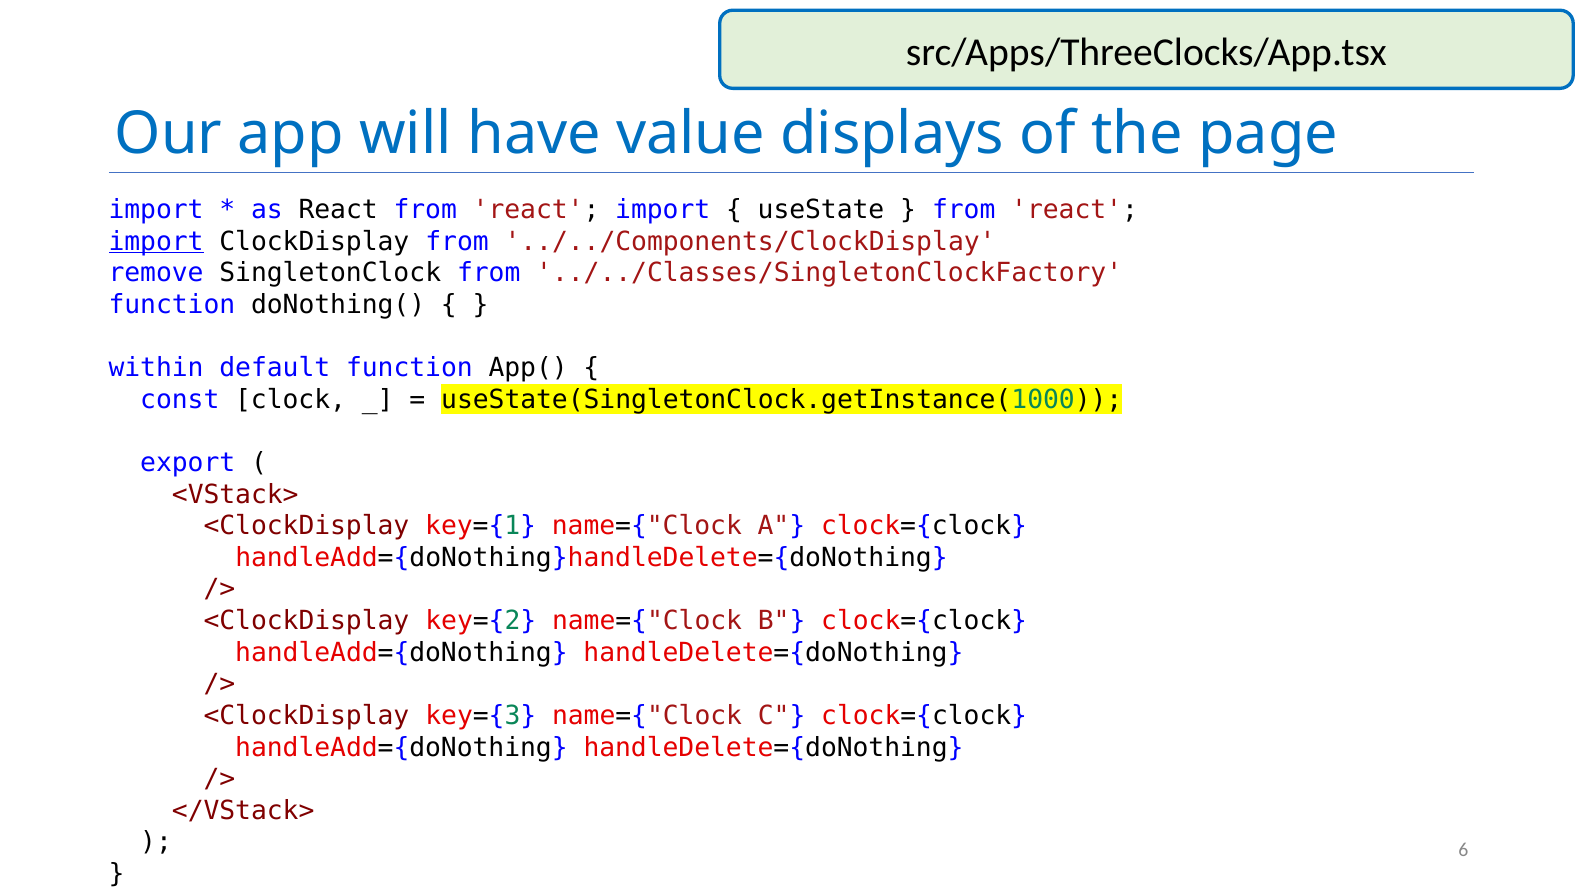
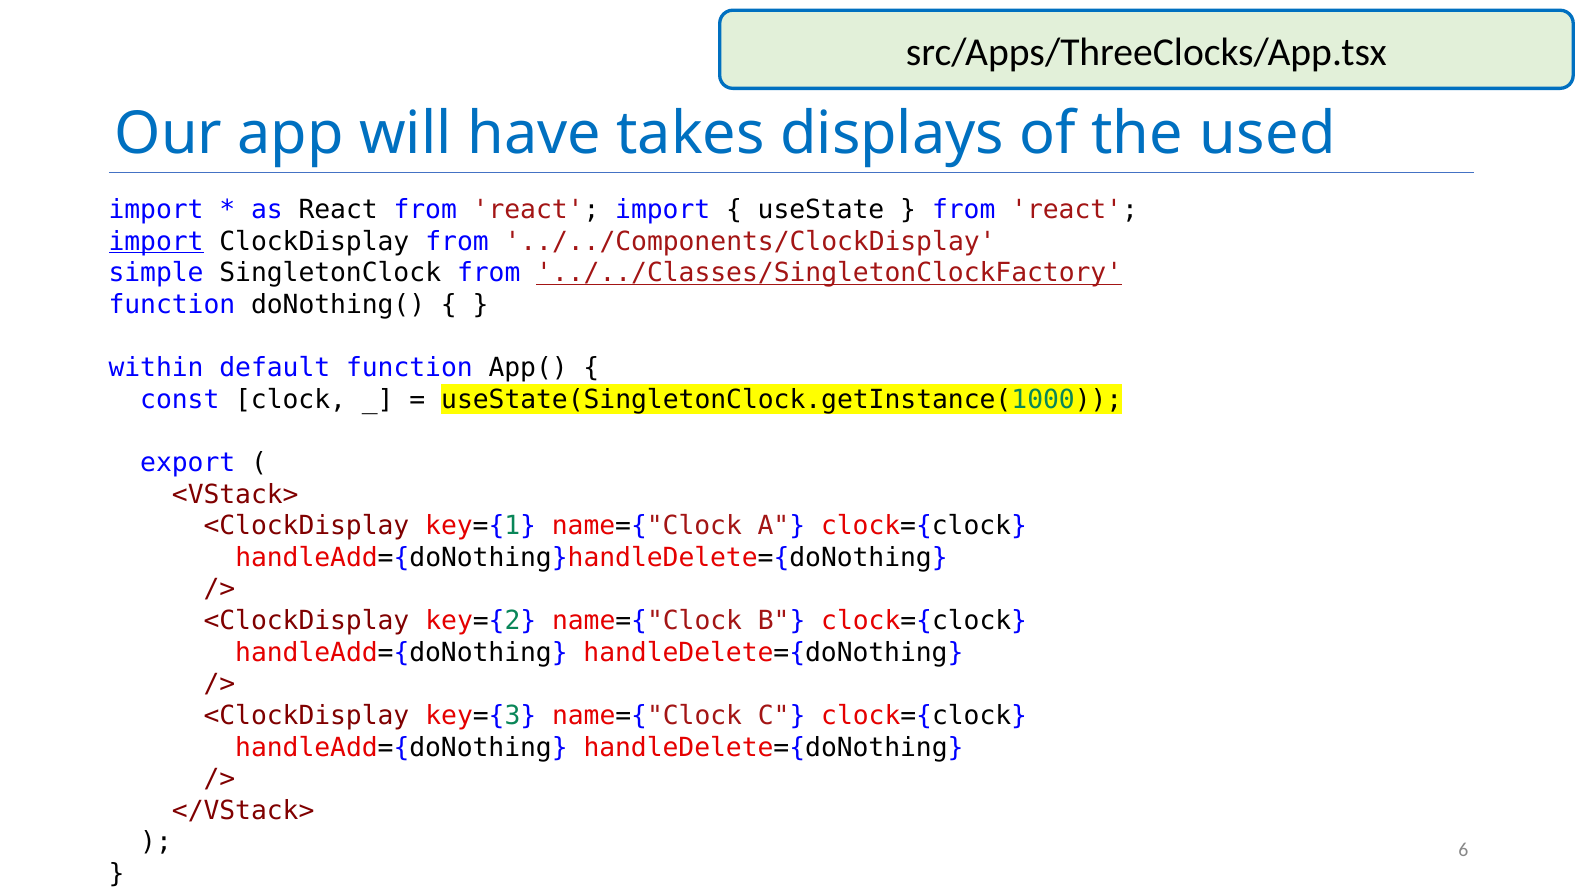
value: value -> takes (691, 134)
page: page -> used (1268, 134)
remove: remove -> simple (156, 273)
../../Classes/SingletonClockFactory underline: none -> present (829, 273)
